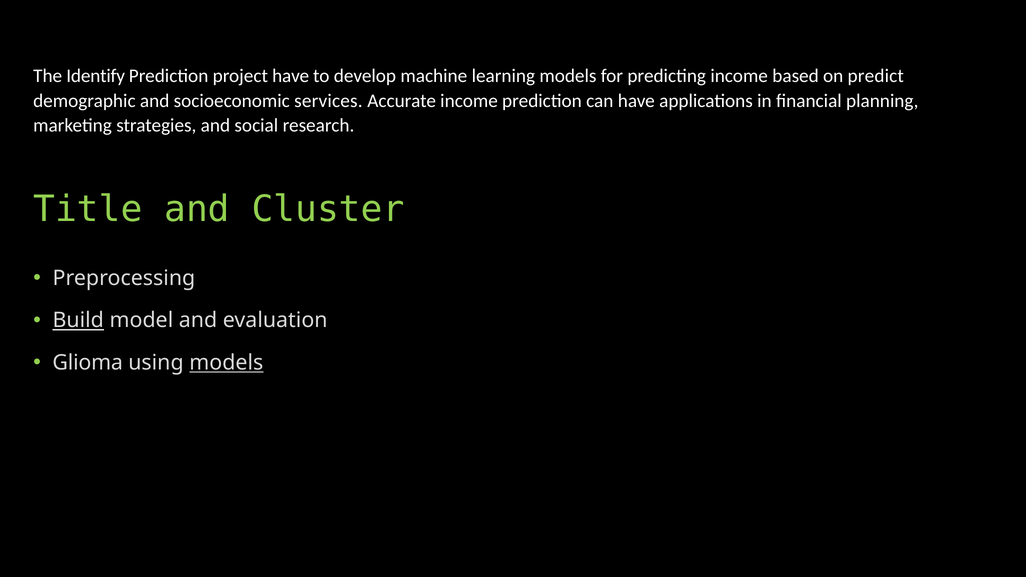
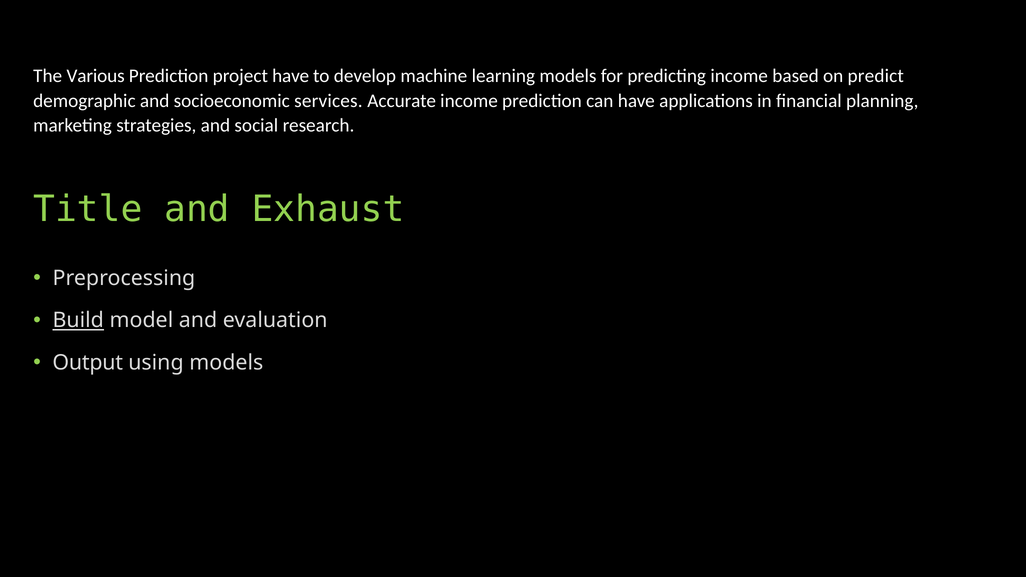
Identify: Identify -> Various (96, 76)
Cluster: Cluster -> Exhaust (328, 209)
Glioma: Glioma -> Output (88, 363)
models underline: present -> none (226, 363)
